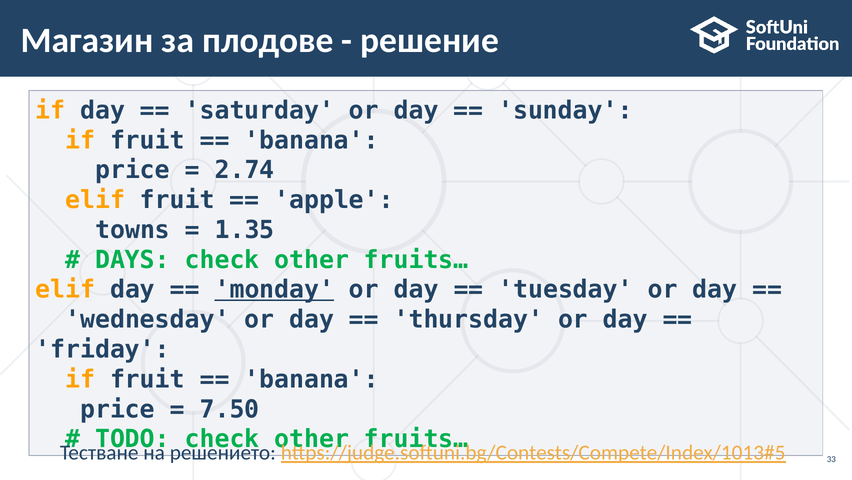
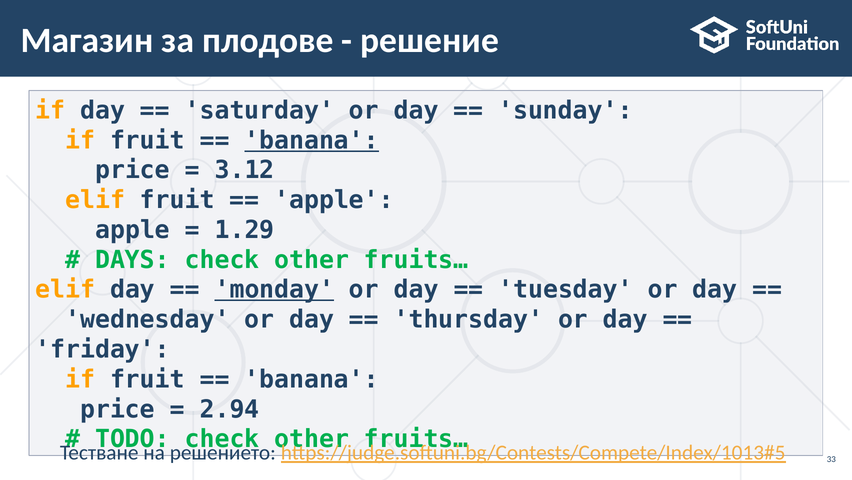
banana underline: none -> present (312, 140)
2.74: 2.74 -> 3.12 (245, 170)
towns: towns -> apple (133, 230)
1.35: 1.35 -> 1.29 (245, 230)
7.50: 7.50 -> 2.94 (230, 409)
